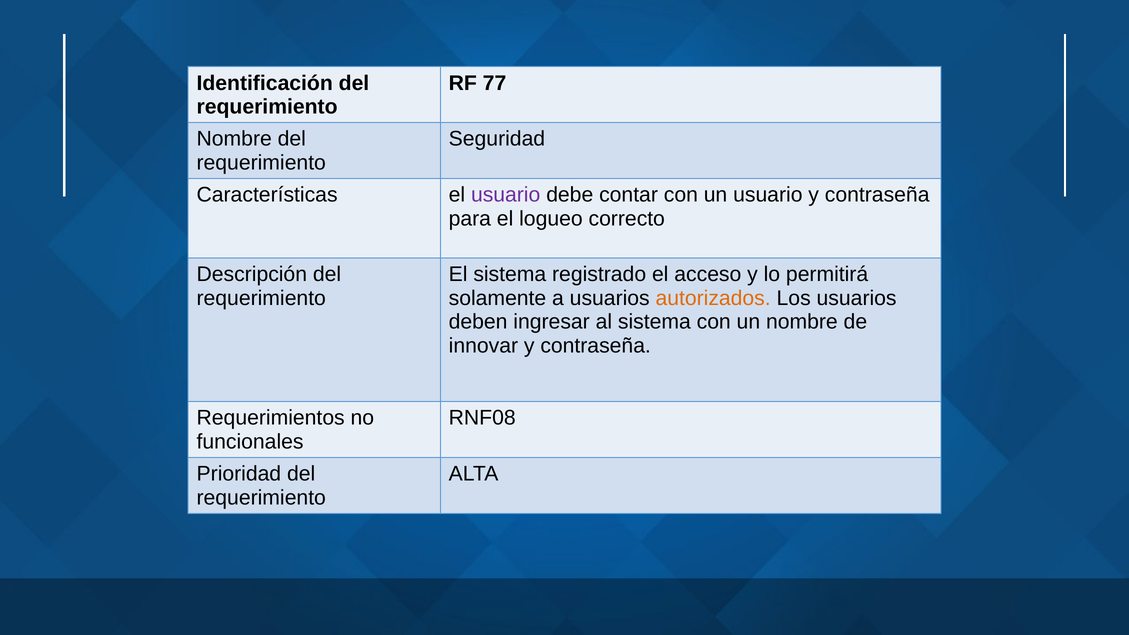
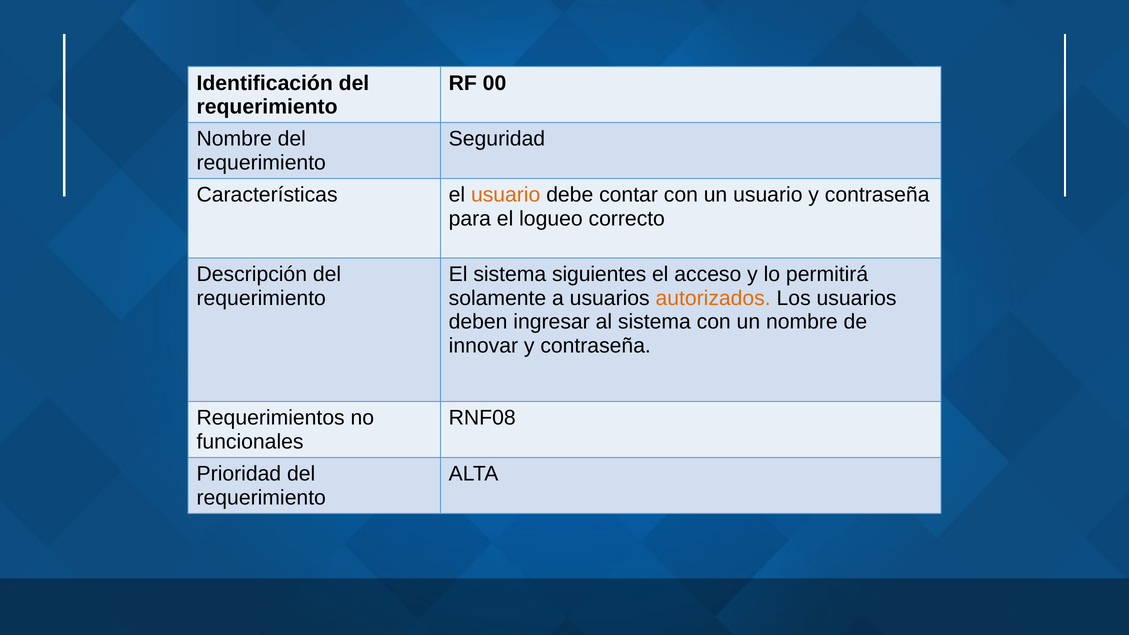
77: 77 -> 00 (495, 83)
usuario colour: purple -> orange (506, 195)
registrado: registrado -> siguientes (599, 275)
